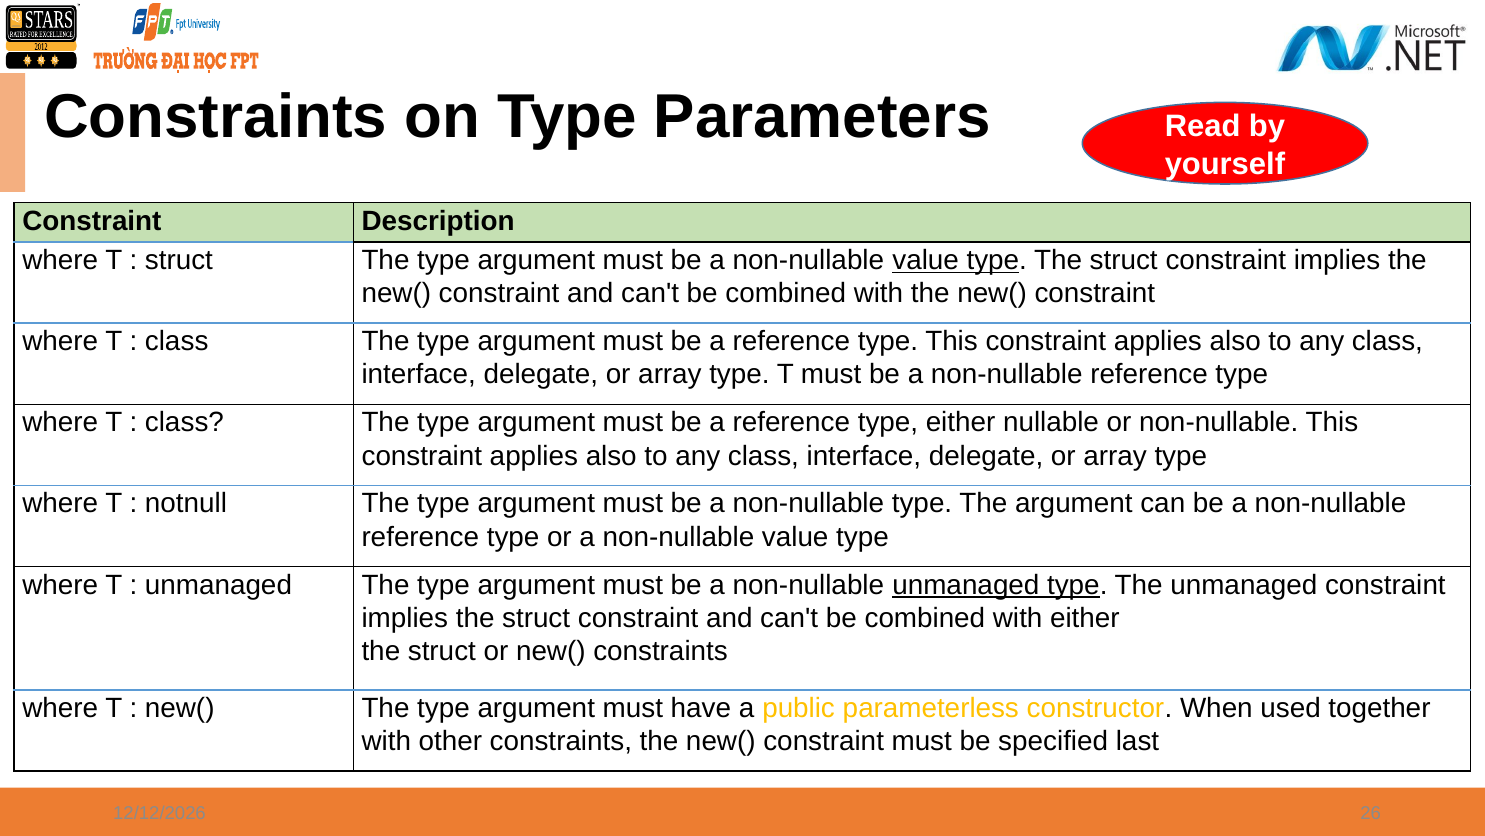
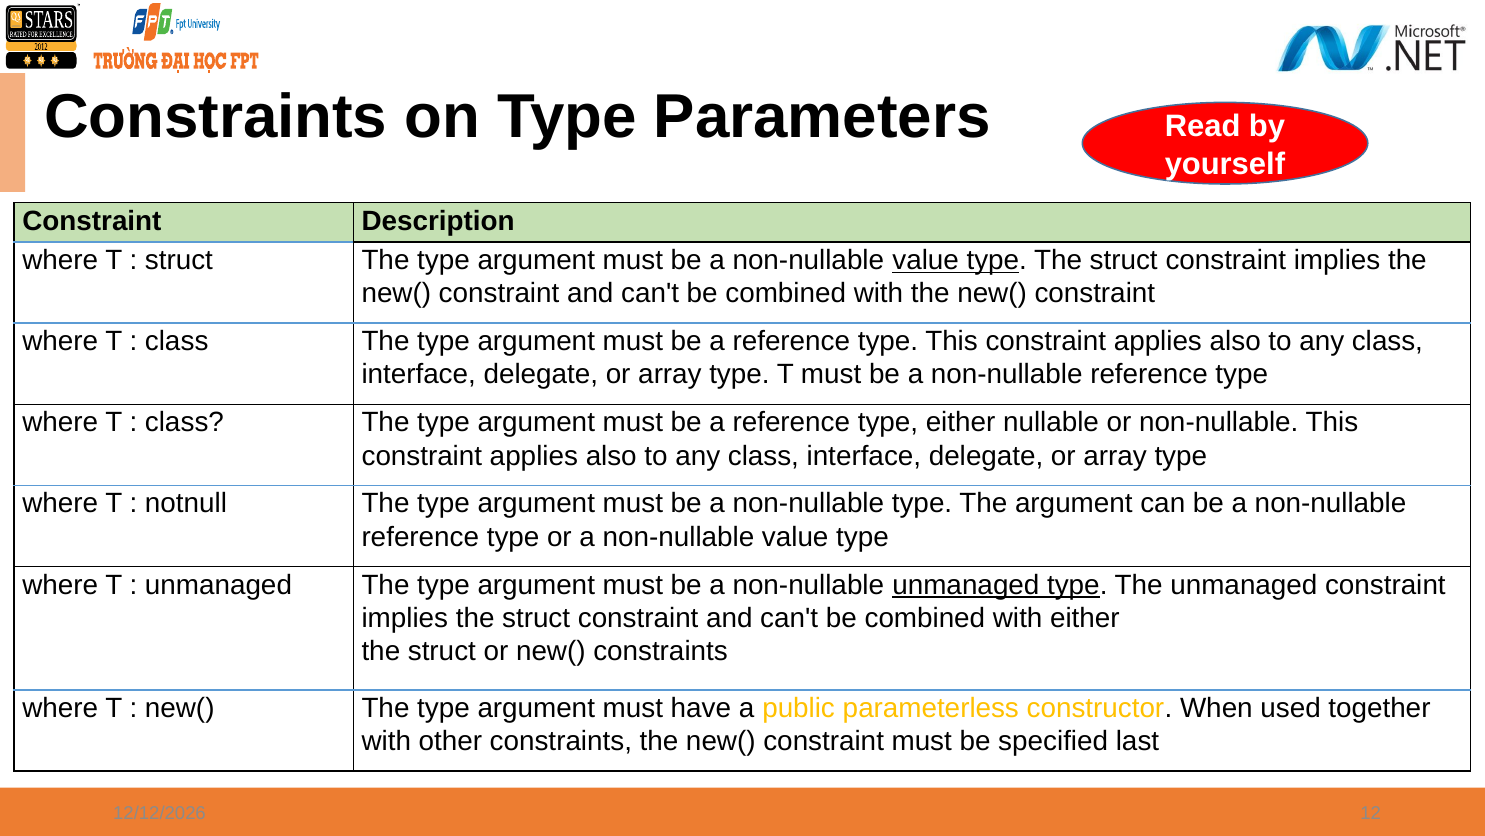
26: 26 -> 12 (1371, 813)
